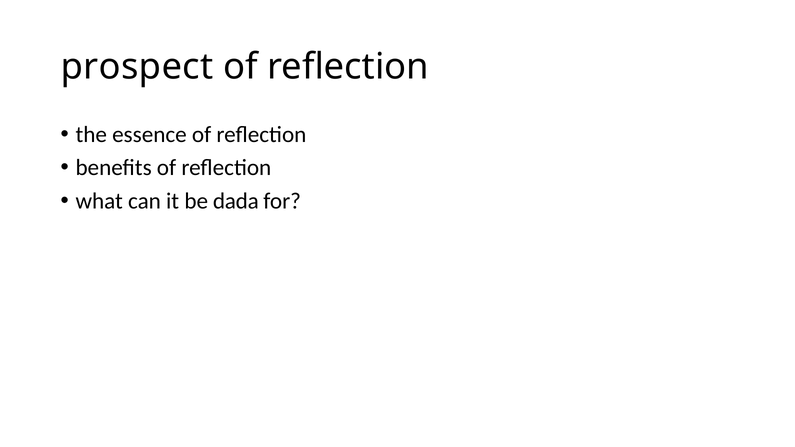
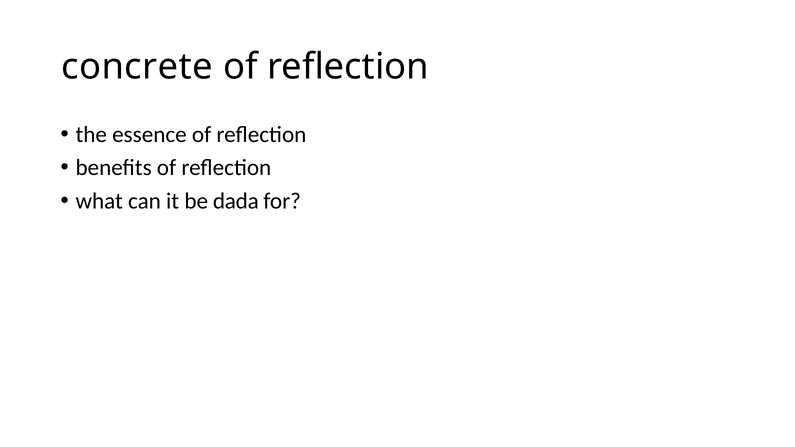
prospect: prospect -> concrete (137, 67)
